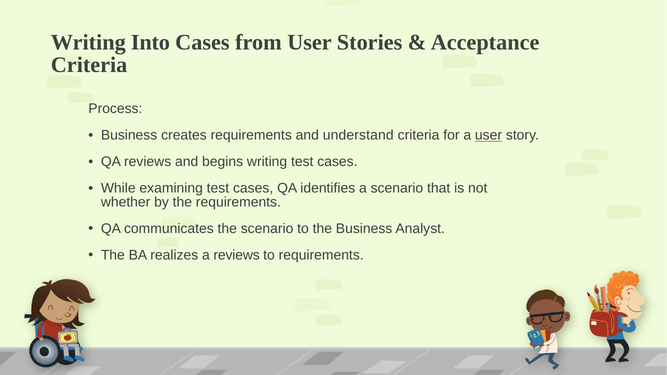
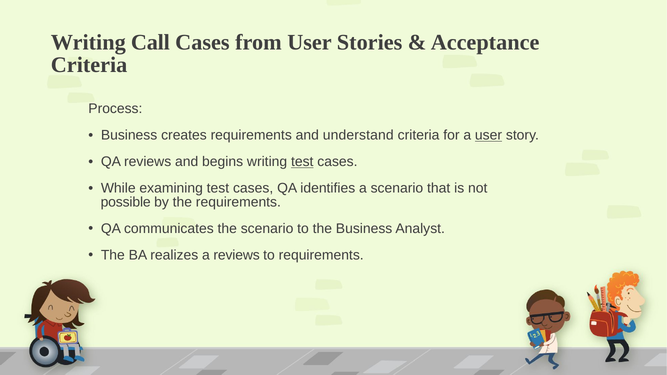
Into: Into -> Call (150, 43)
test underline: none -> present (302, 162)
whether: whether -> possible (126, 202)
